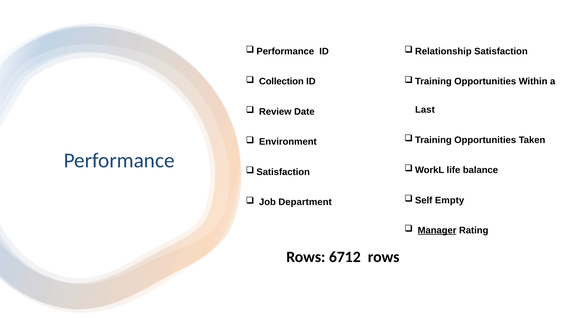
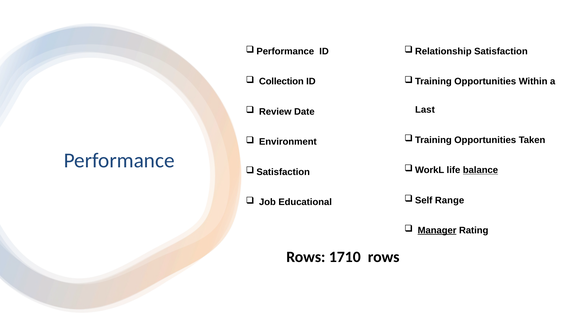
balance underline: none -> present (480, 170)
Empty: Empty -> Range (450, 200)
Department: Department -> Educational (305, 202)
6712: 6712 -> 1710 (345, 257)
